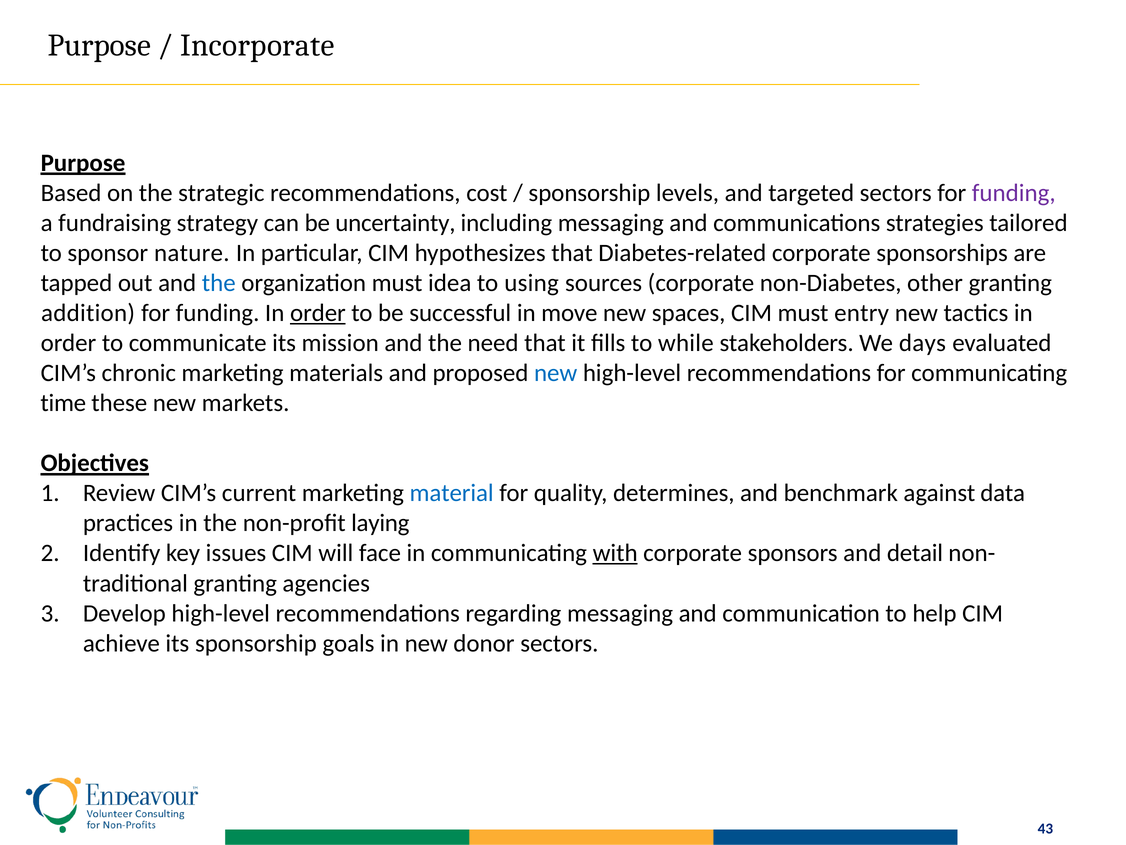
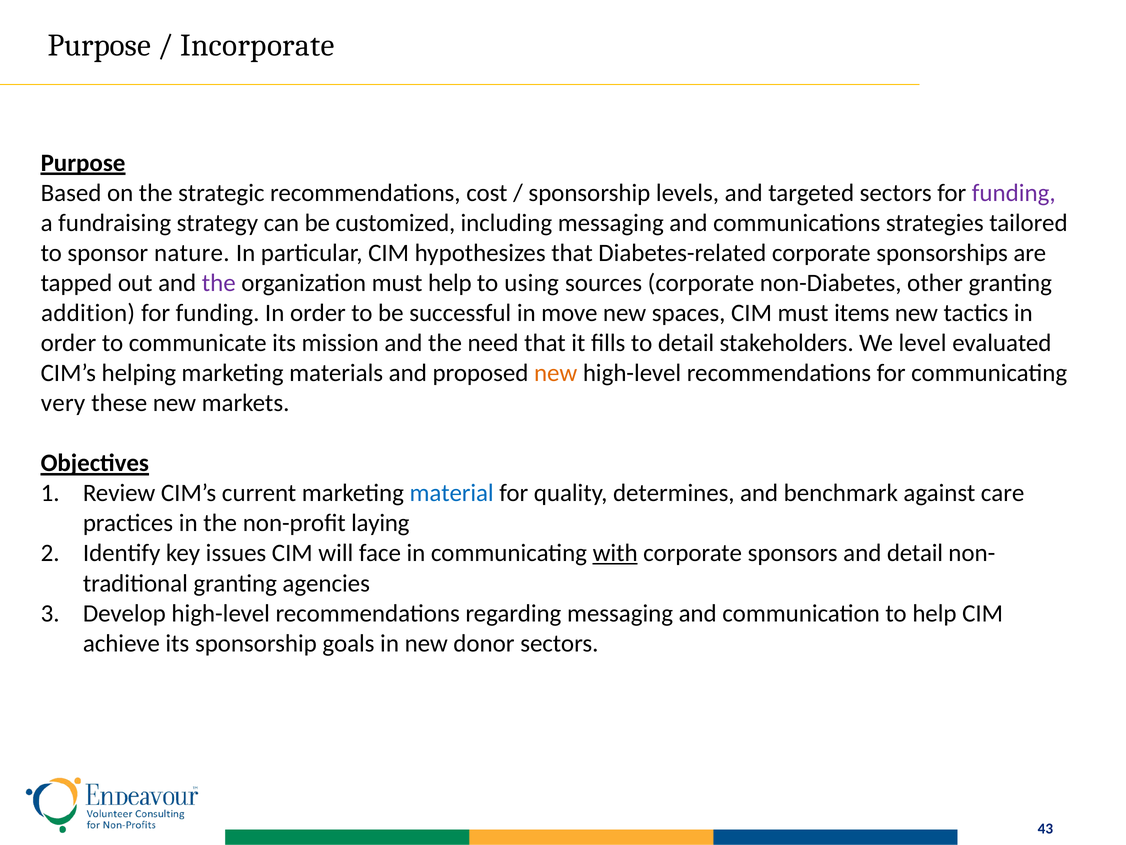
uncertainty: uncertainty -> customized (395, 223)
the colour: blue -> purple (219, 283)
must idea: idea -> help (450, 283)
order underline: present -> none (318, 313)
entry: entry -> items (862, 313)
to while: while -> detail (686, 343)
days: days -> level (923, 343)
chronic: chronic -> helping (139, 373)
new colour: blue -> orange (556, 373)
time: time -> very (63, 403)
data: data -> care (1003, 493)
